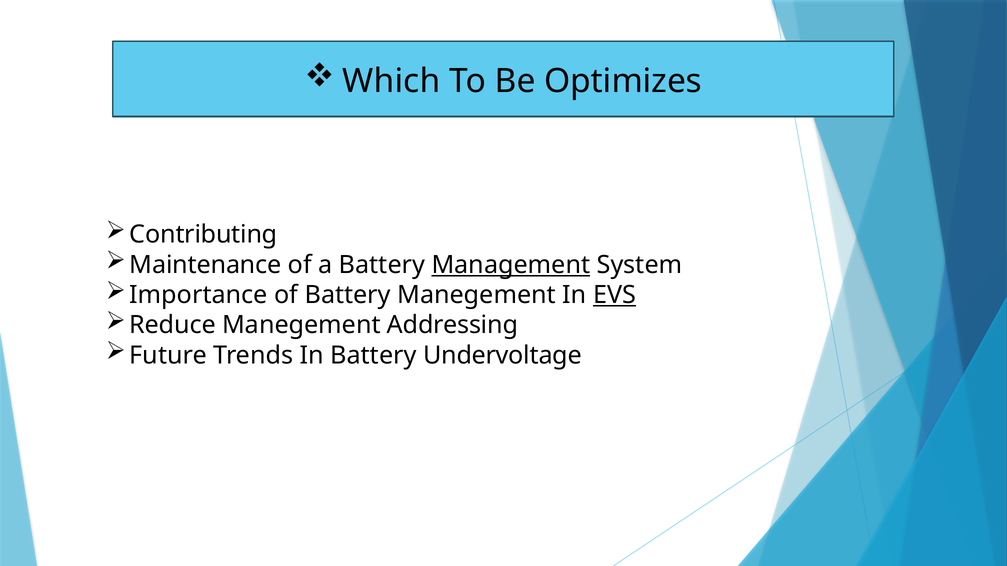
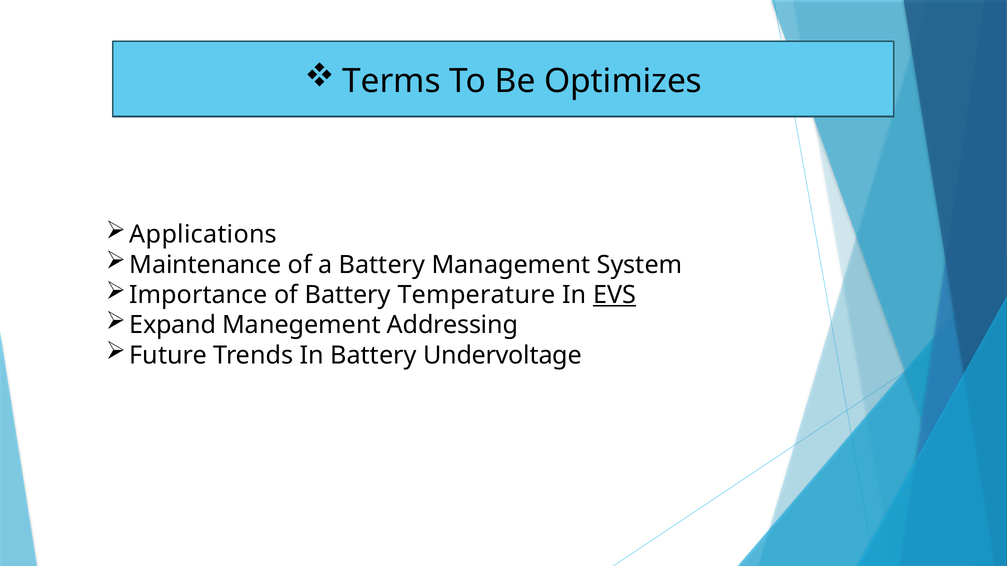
Which: Which -> Terms (392, 81)
Contributing: Contributing -> Applications (203, 235)
Management underline: present -> none (511, 265)
Battery Manegement: Manegement -> Temperature (476, 295)
Reduce: Reduce -> Expand (173, 325)
